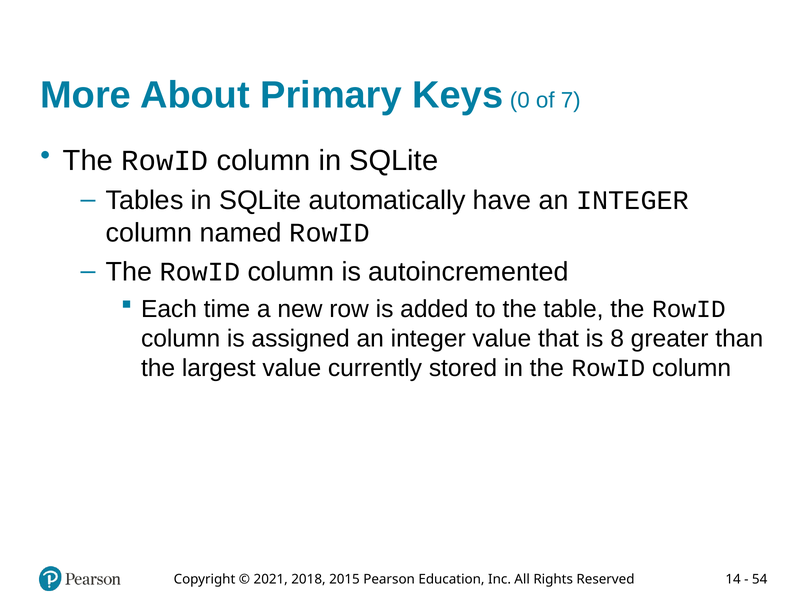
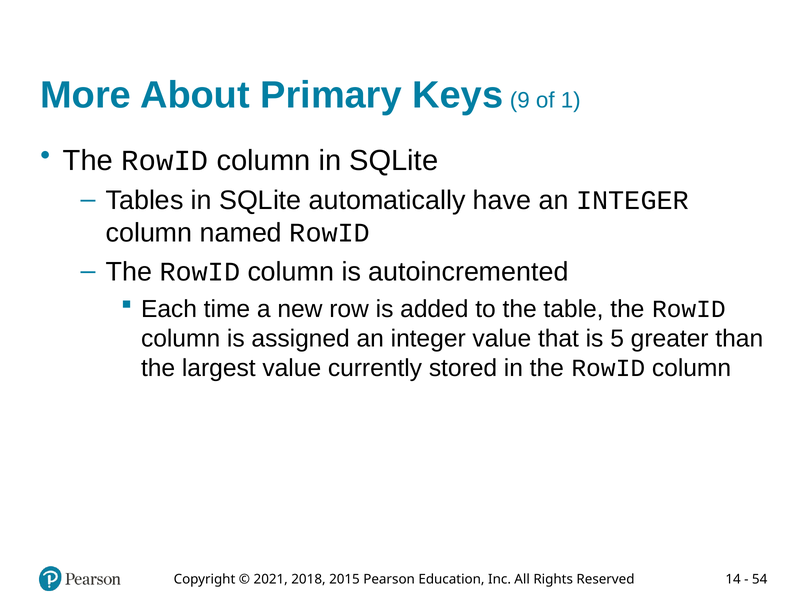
0: 0 -> 9 (520, 101)
7: 7 -> 1 (571, 101)
8: 8 -> 5 (617, 339)
